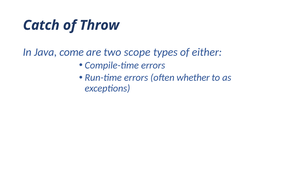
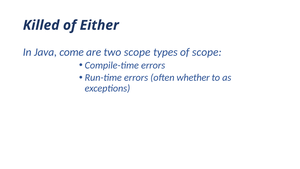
Catch: Catch -> Killed (41, 25)
Throw: Throw -> Either (99, 25)
of either: either -> scope (207, 52)
